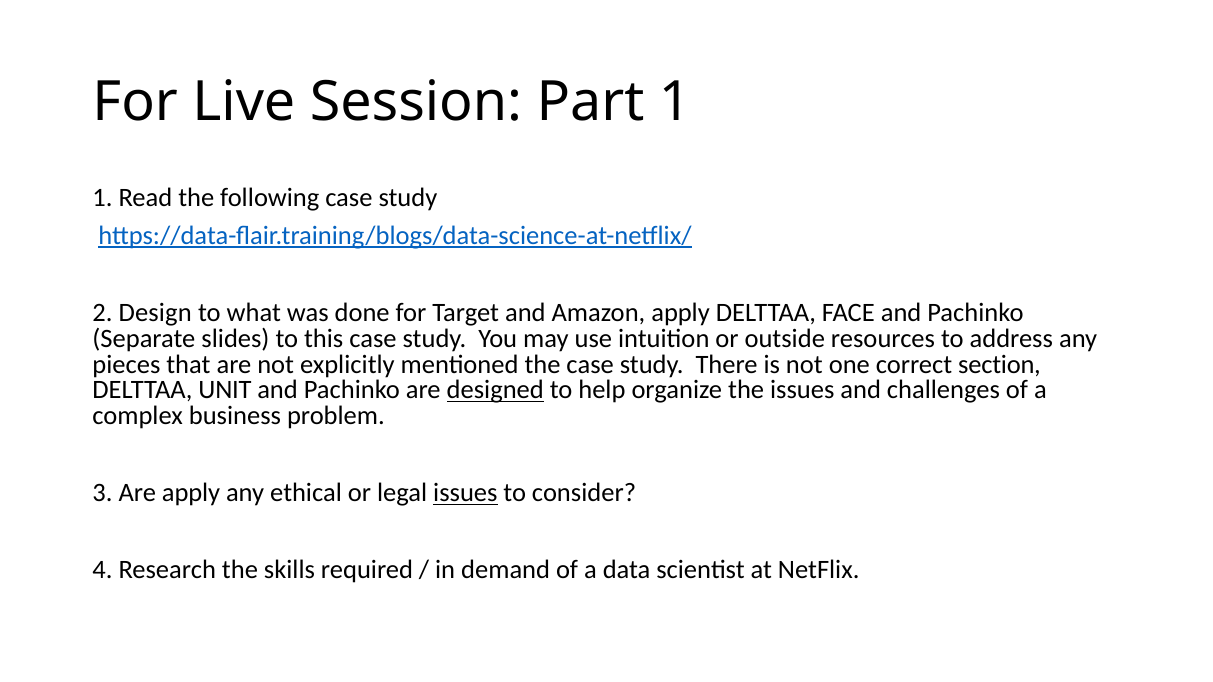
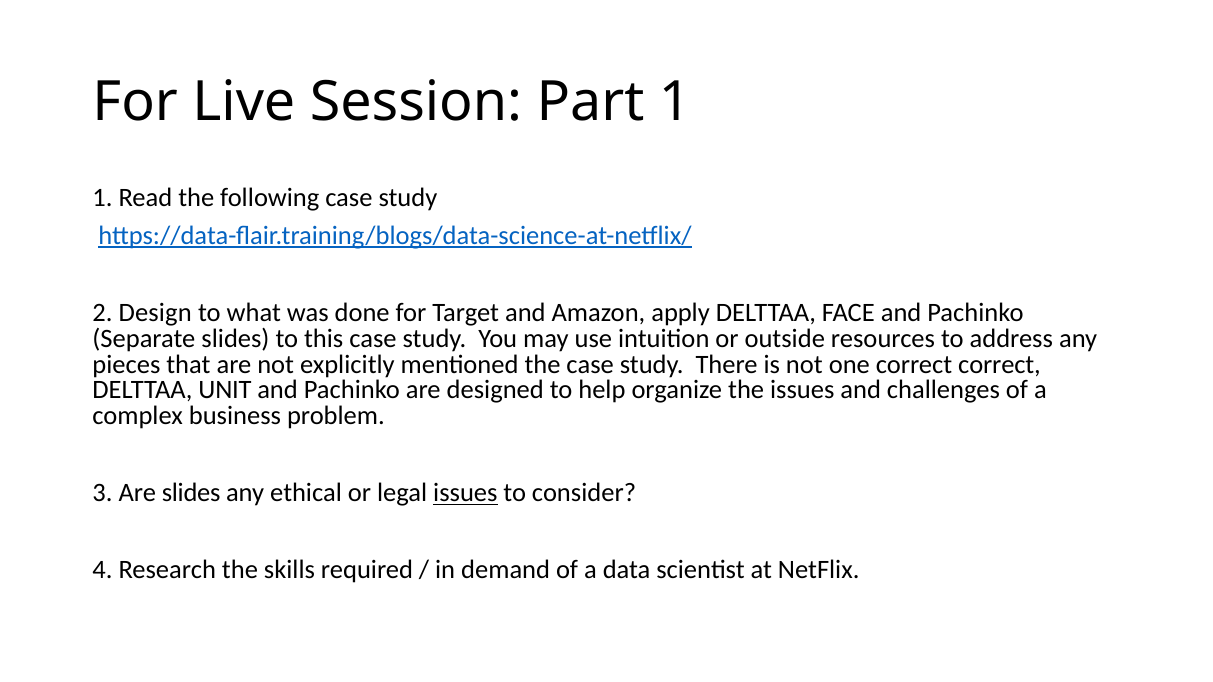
correct section: section -> correct (999, 364)
designed underline: present -> none (495, 390)
Are apply: apply -> slides (191, 493)
